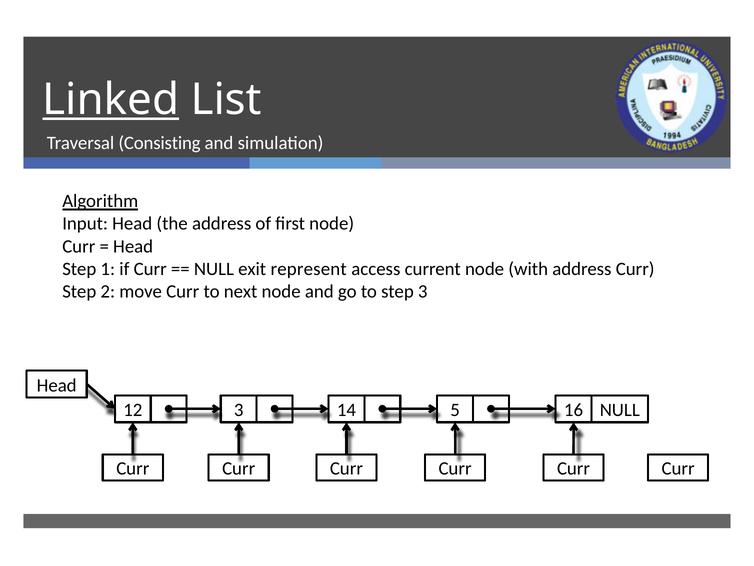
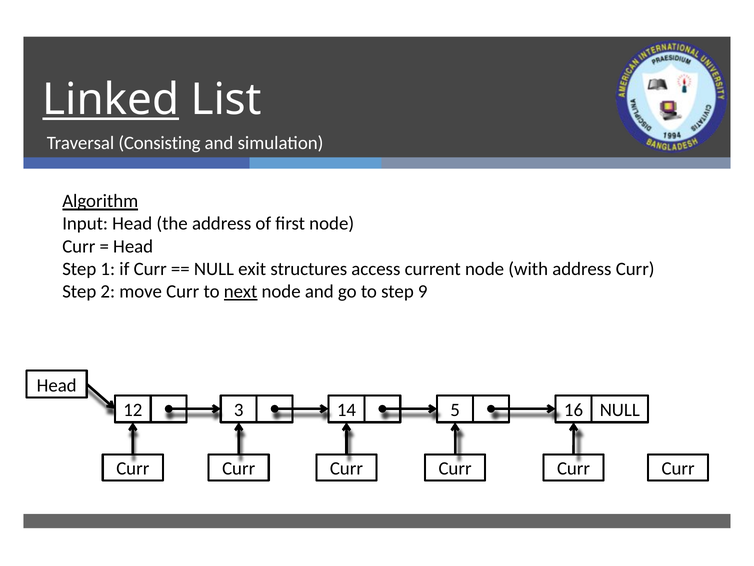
represent: represent -> structures (309, 269)
next underline: none -> present (241, 291)
step 3: 3 -> 9 (423, 291)
